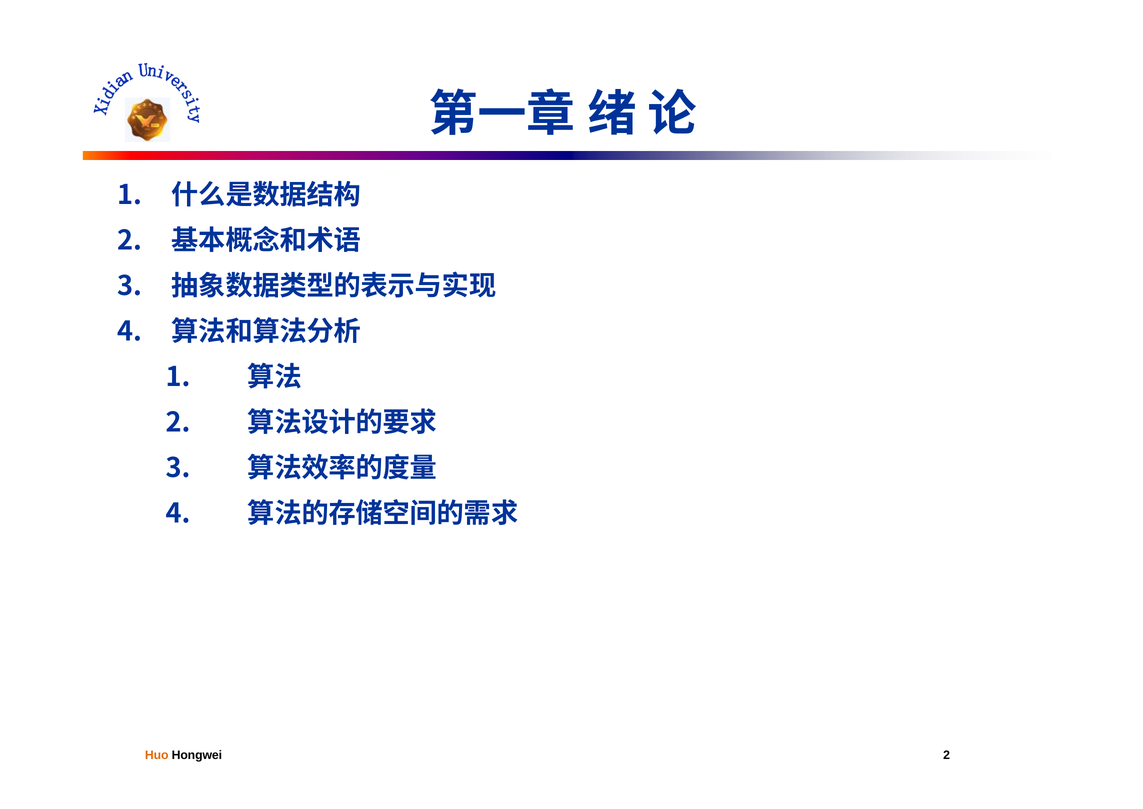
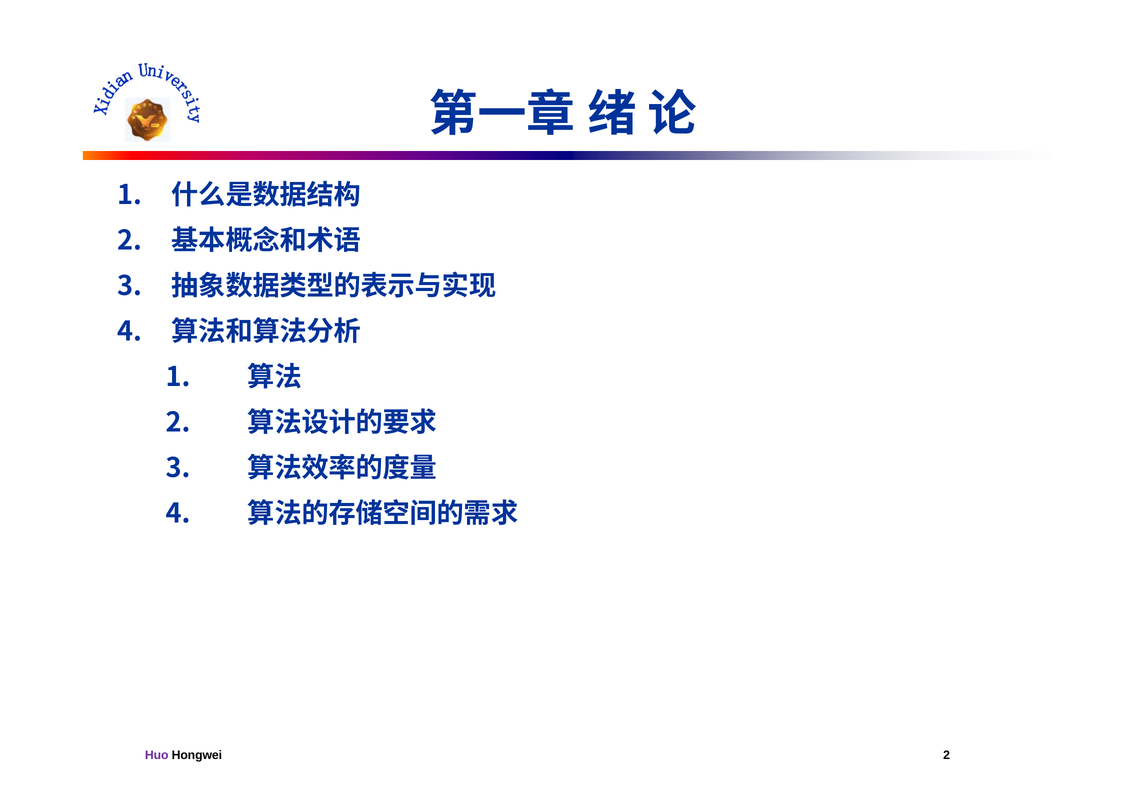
Huo colour: orange -> purple (157, 755)
